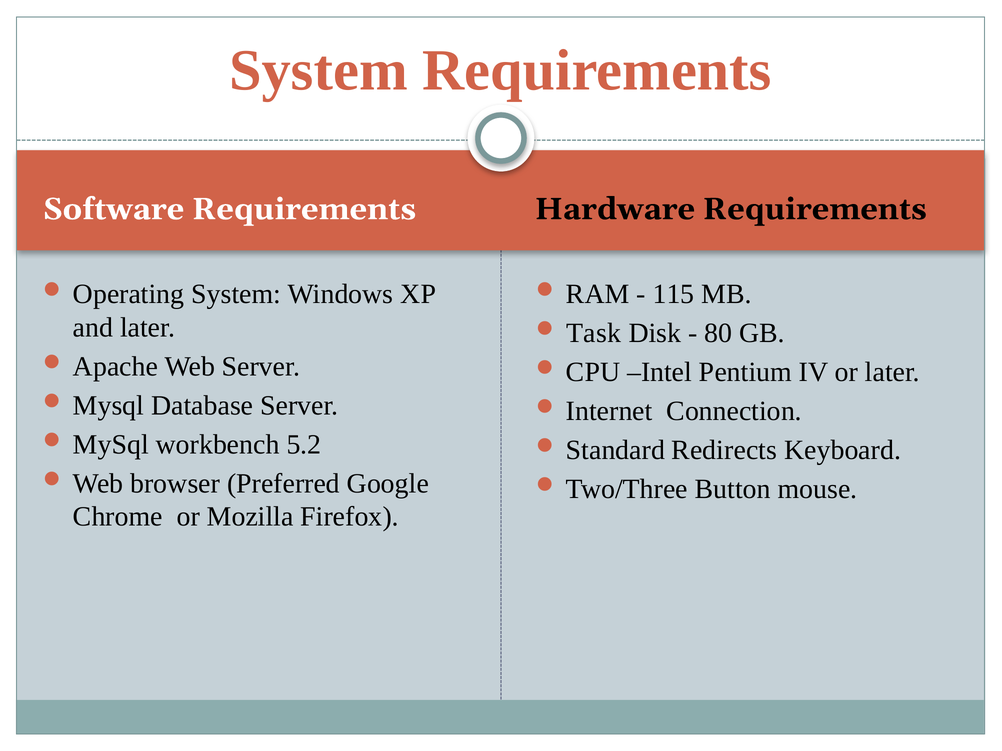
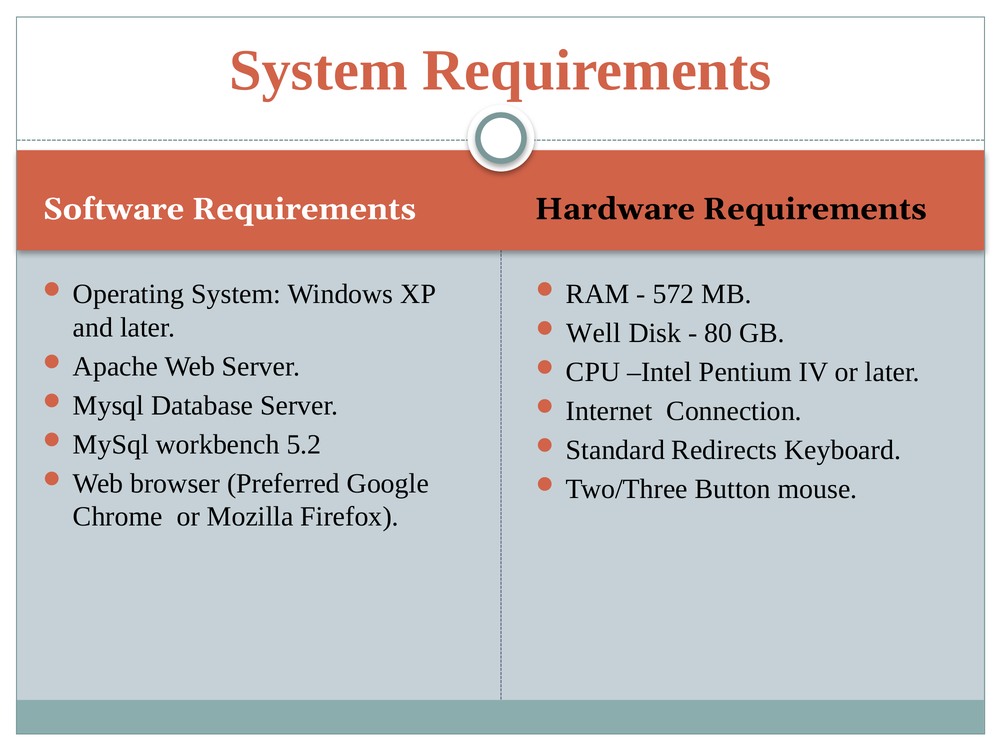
115: 115 -> 572 (673, 294)
Task: Task -> Well (594, 333)
